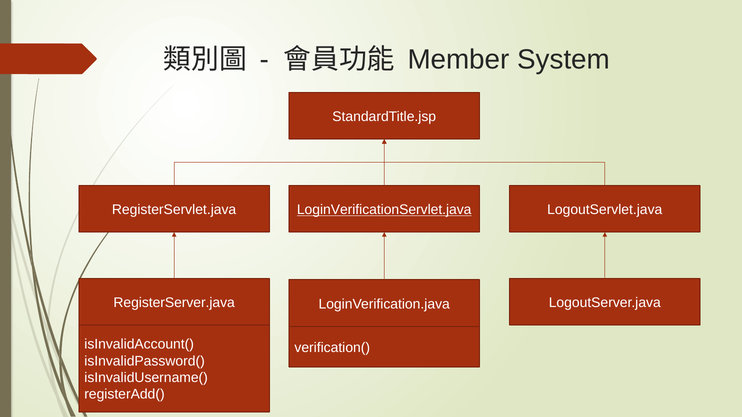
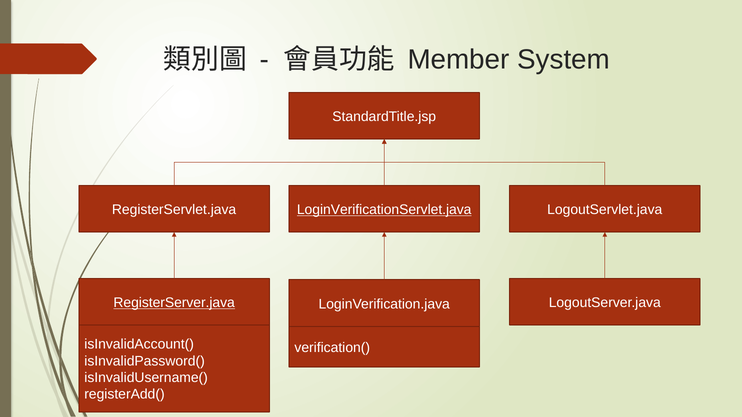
RegisterServer.java underline: none -> present (174, 303)
